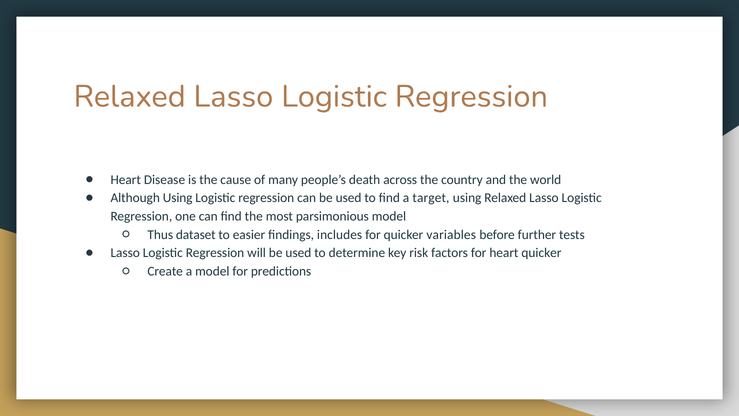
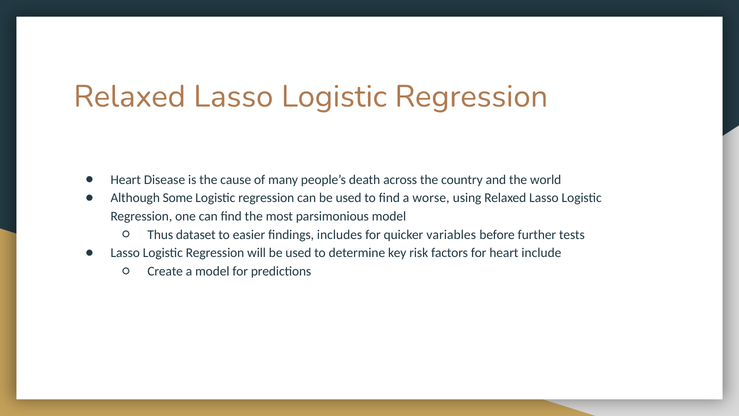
Although Using: Using -> Some (178, 198)
target: target -> worse (431, 198)
heart quicker: quicker -> include (541, 253)
